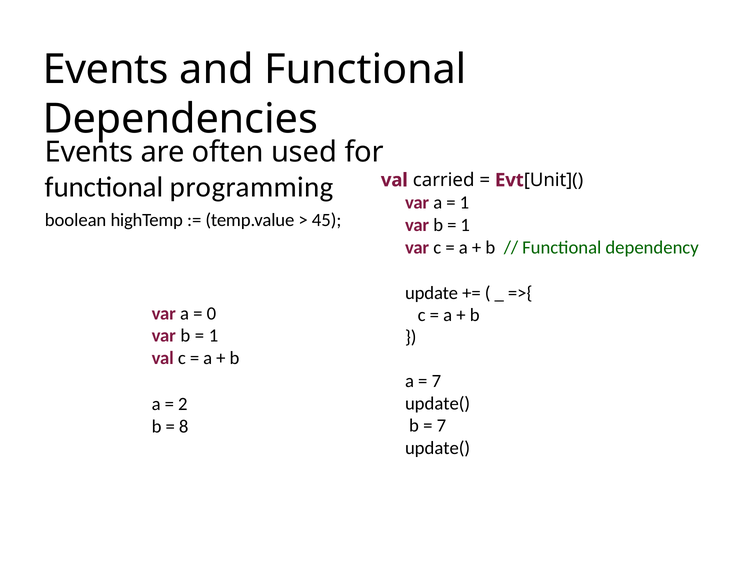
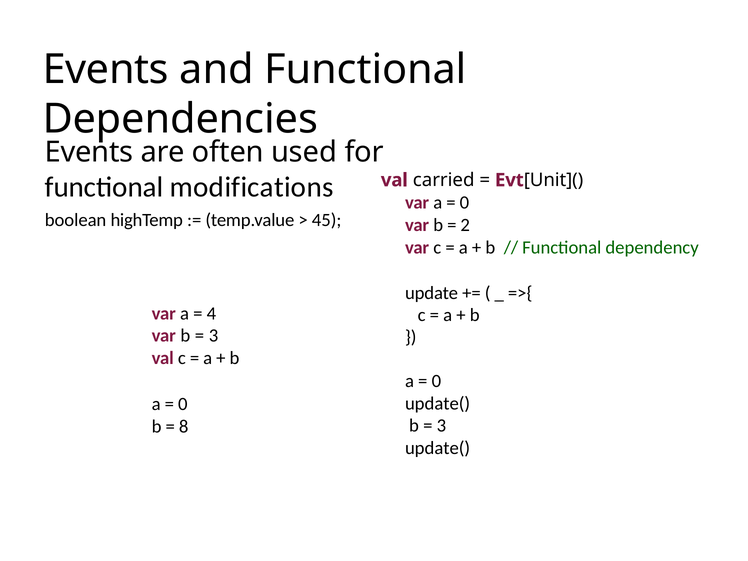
programming: programming -> modifications (252, 187)
1: 1 -> 0 (464, 202)
1: 1 -> 2 (465, 225)
0: 0 -> 4 (211, 314)
1: 1 -> 3 (213, 336)
7: 7 -> 0 (436, 381)
2: 2 -> 0 (183, 404)
7: 7 -> 3 (441, 426)
